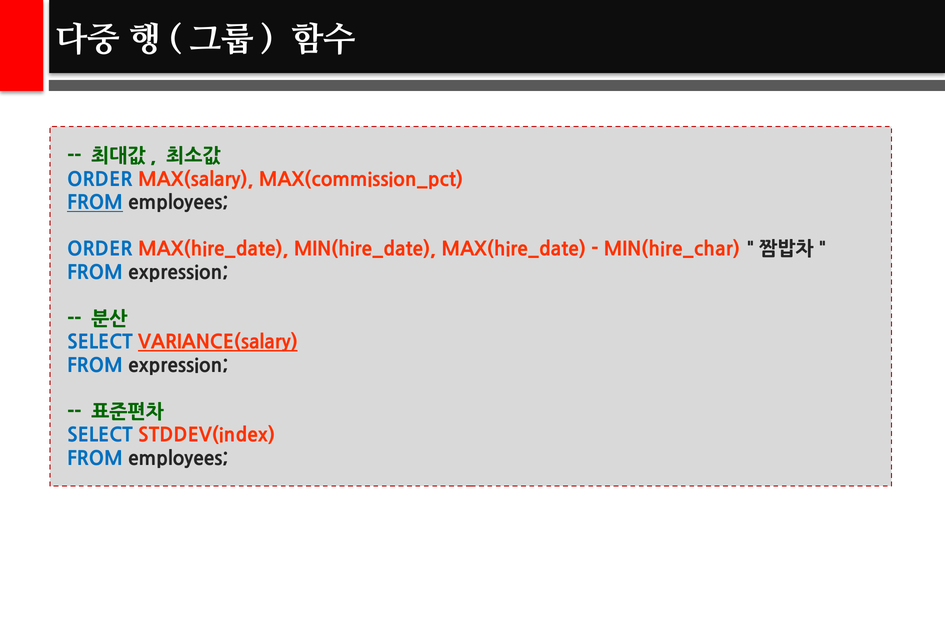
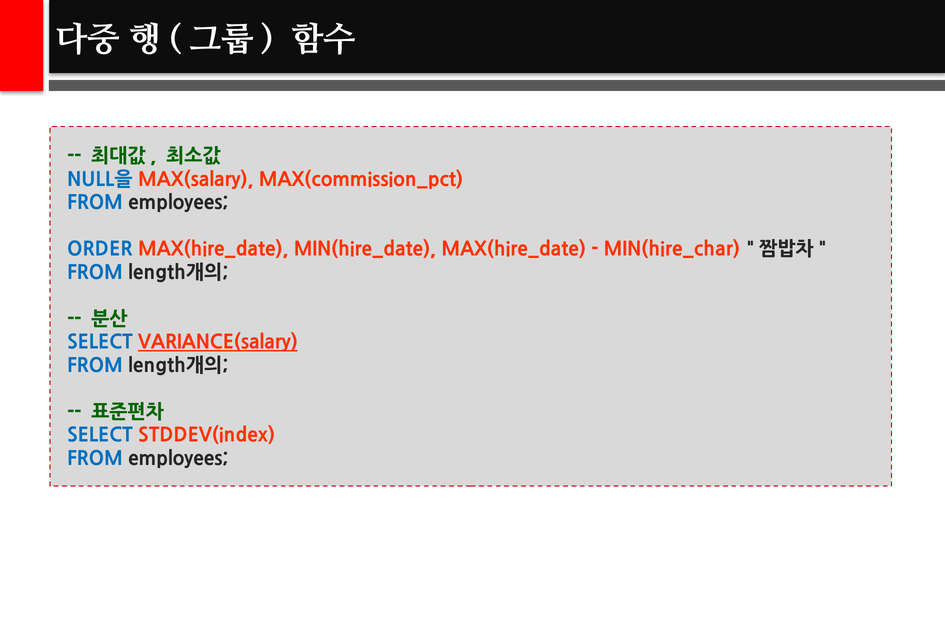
ORDER: ORDER -> NULL을 (100, 180)
FROM underline: present -> none (95, 203)
expression: expression -> length개의 (178, 273)
expression: expression -> length개의 (178, 366)
